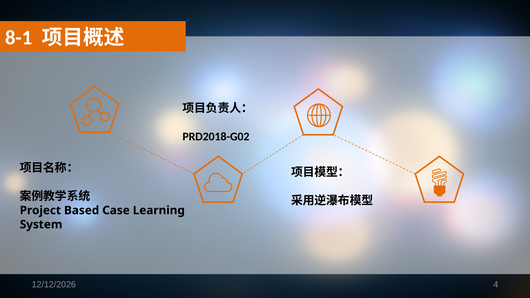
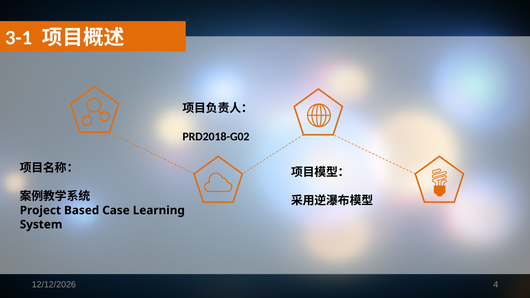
8-1: 8-1 -> 3-1 (19, 38)
